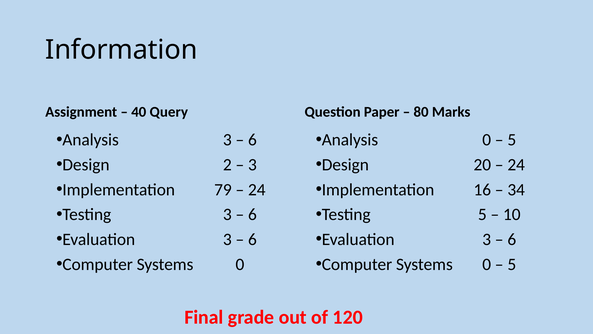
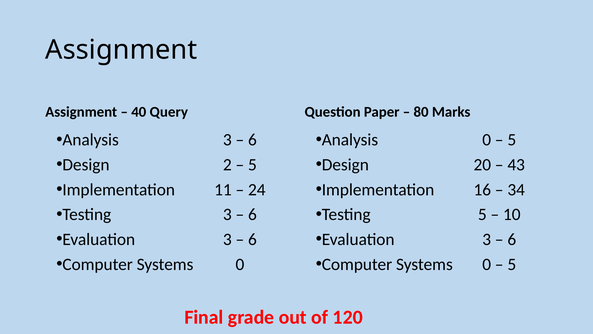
Information: Information -> Assignment (121, 50)
3: 3 -> 5 (252, 165)
24: 24 -> 43 (516, 165)
79: 79 -> 11 (223, 189)
